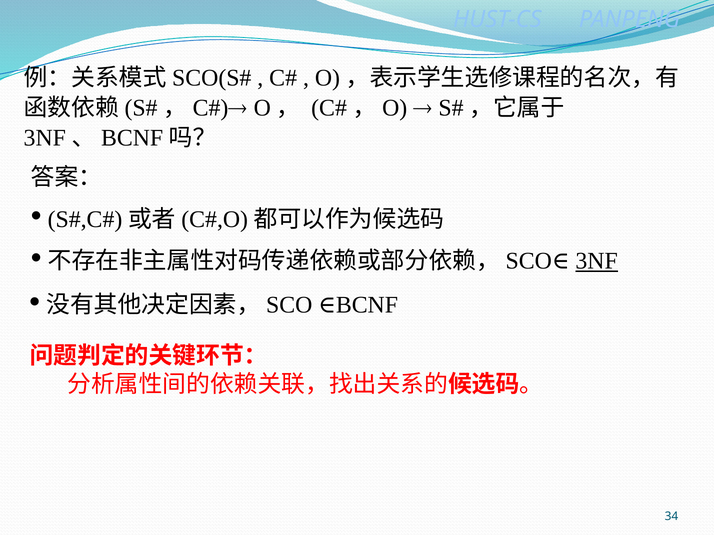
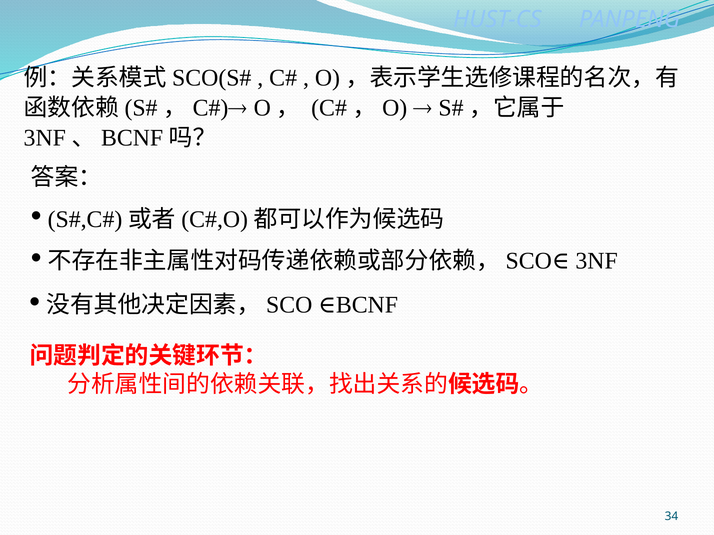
3NF underline: present -> none (597, 261)
